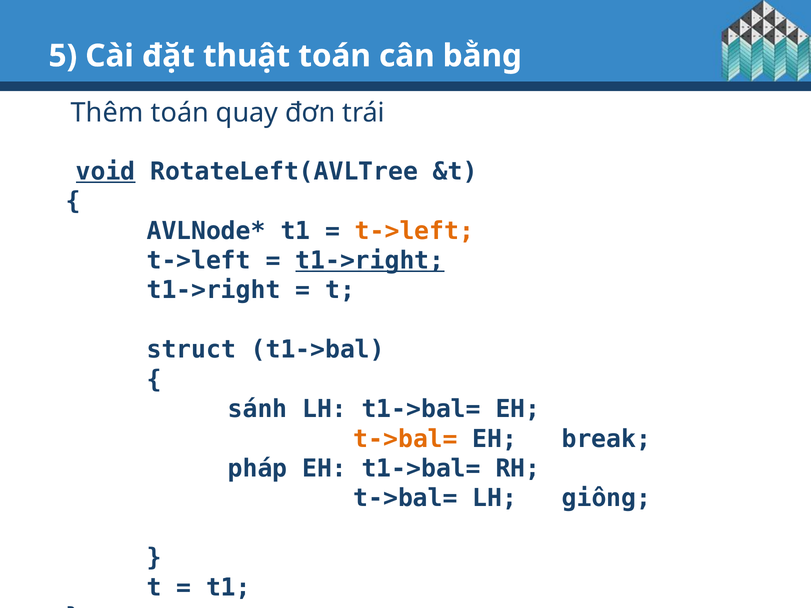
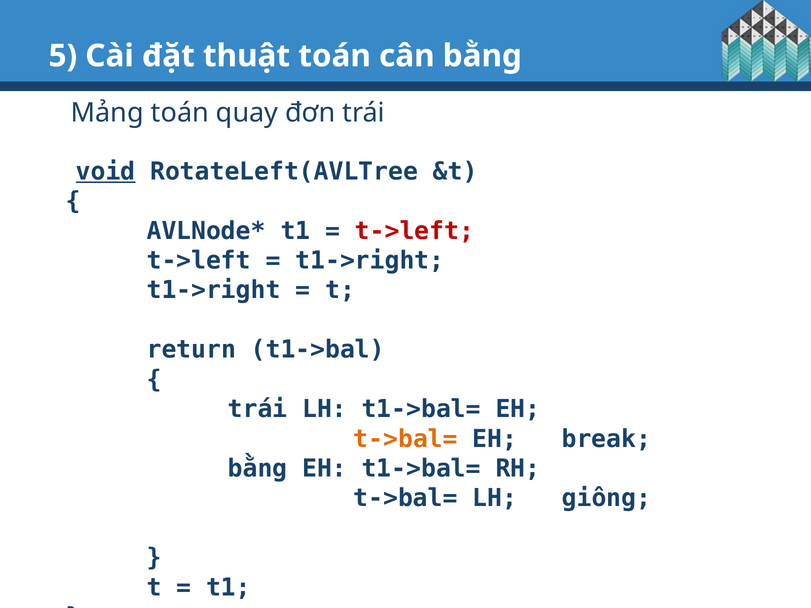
Thêm: Thêm -> Mảng (107, 113)
t->left colour: orange -> red (414, 231)
t1->right underline: present -> none (370, 261)
struct: struct -> return (191, 350)
sánh: sánh -> trái (258, 409)
pháp: pháp -> bằng (258, 469)
